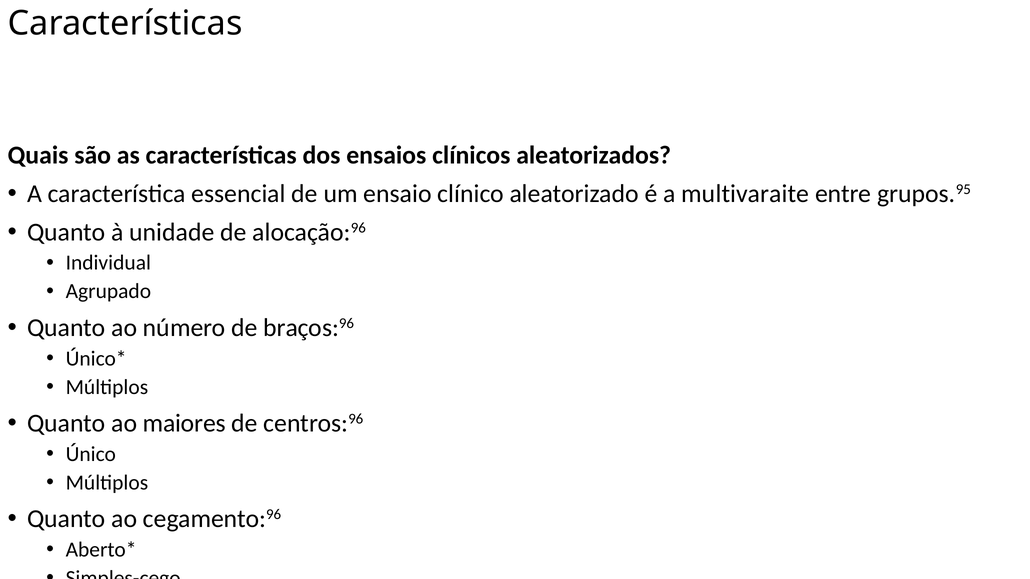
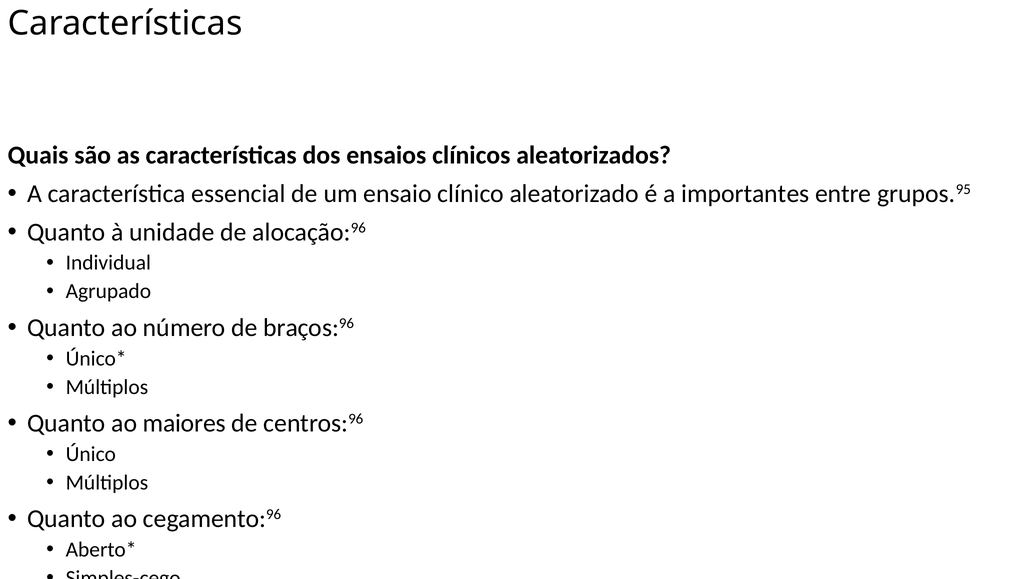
multivaraite: multivaraite -> importantes (745, 194)
